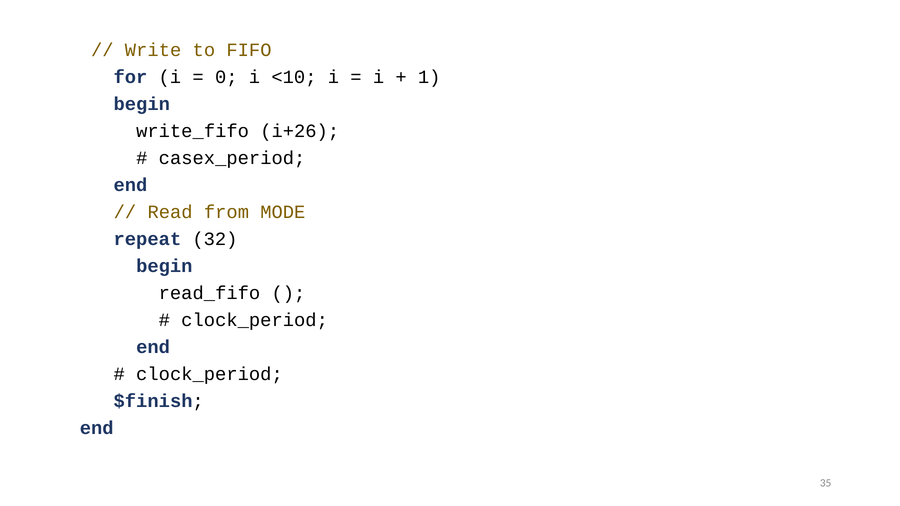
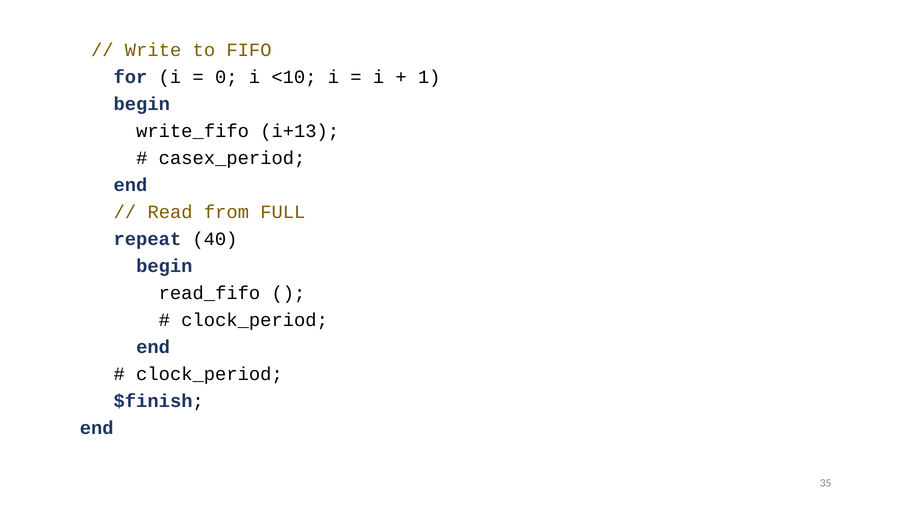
i+26: i+26 -> i+13 (300, 131)
MODE: MODE -> FULL (283, 212)
32: 32 -> 40 (215, 239)
